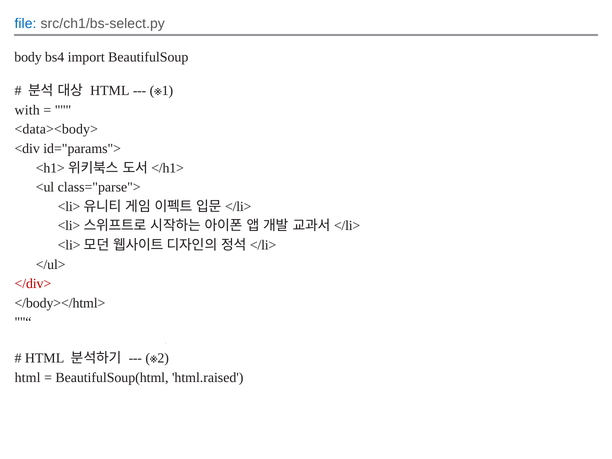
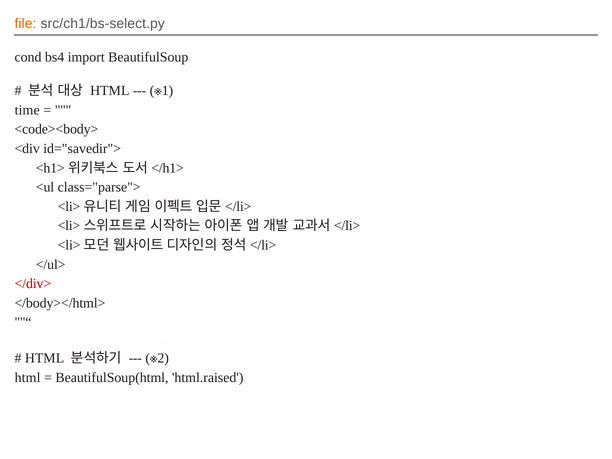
file colour: blue -> orange (25, 24)
body: body -> cond (28, 57)
with: with -> time (27, 110)
<data><body>: <data><body> -> <code><body> (56, 129)
id="params">: id="params"> -> id="savedir"> (82, 149)
